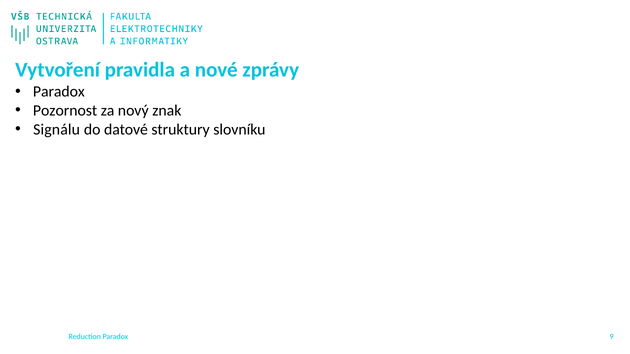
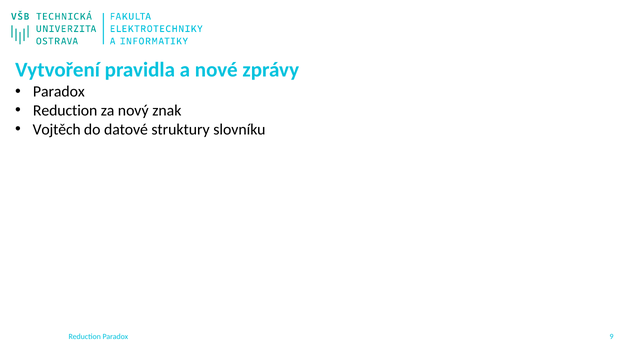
Pozornost: Pozornost -> Reduction (65, 111)
Signálu: Signálu -> Vojtěch (57, 130)
